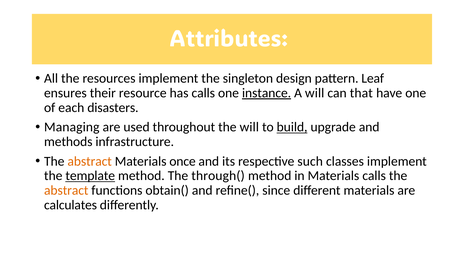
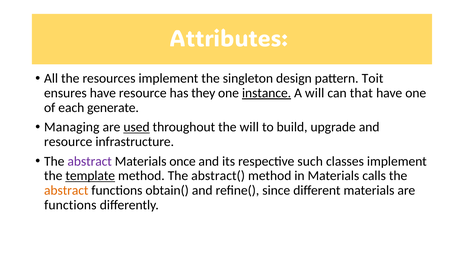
Leaf: Leaf -> Toit (373, 78)
ensures their: their -> have (103, 93)
has calls: calls -> they (203, 93)
disasters: disasters -> generate (113, 108)
used underline: none -> present (137, 127)
build underline: present -> none (292, 127)
methods: methods -> resource (68, 142)
abstract colour: orange -> purple (90, 161)
through(: through( -> abstract( (218, 176)
calculates: calculates -> functions (70, 205)
